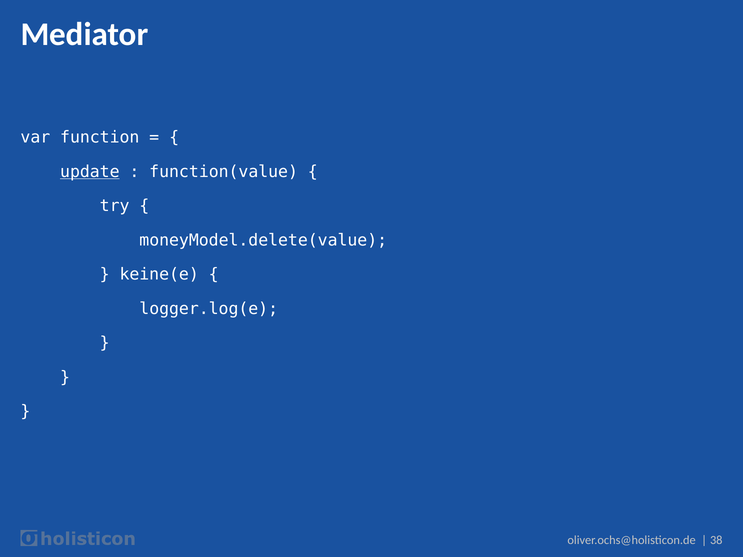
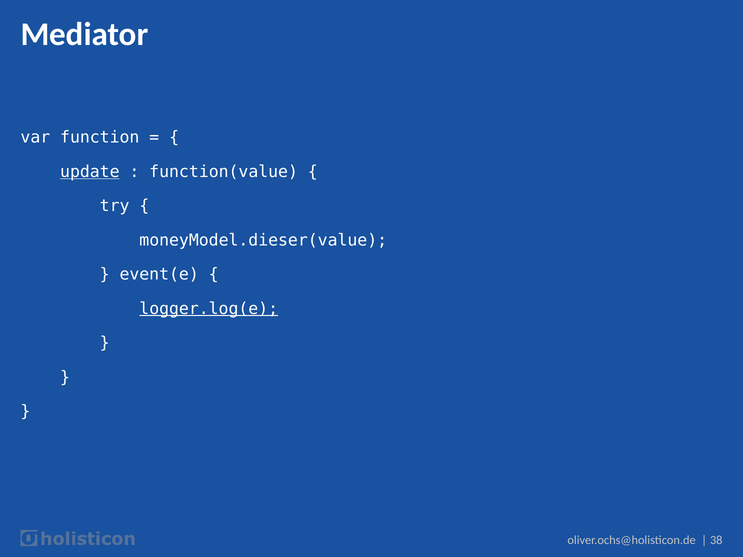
moneyModel.delete(value: moneyModel.delete(value -> moneyModel.dieser(value (263, 240)
keine(e: keine(e -> event(e (159, 274)
logger.log(e underline: none -> present (209, 309)
